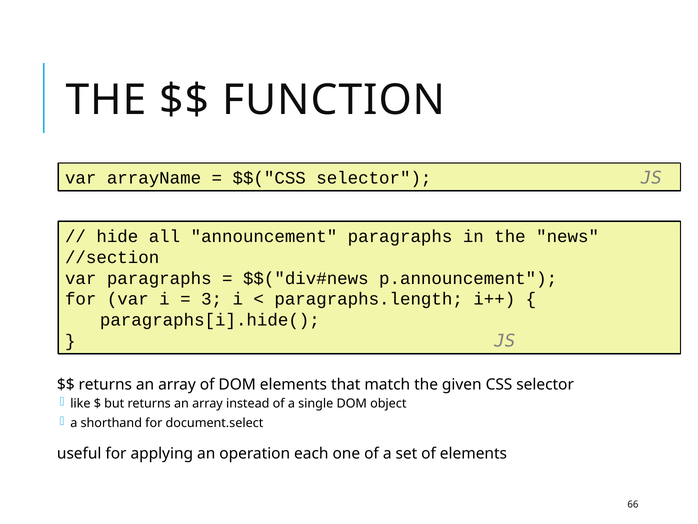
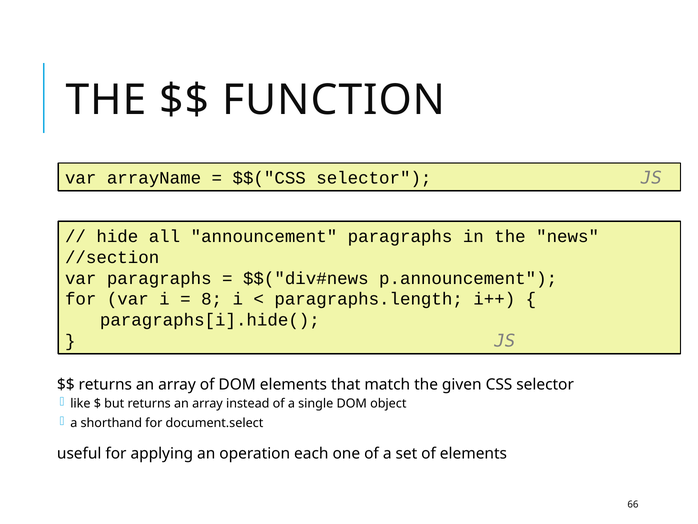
3: 3 -> 8 (212, 299)
